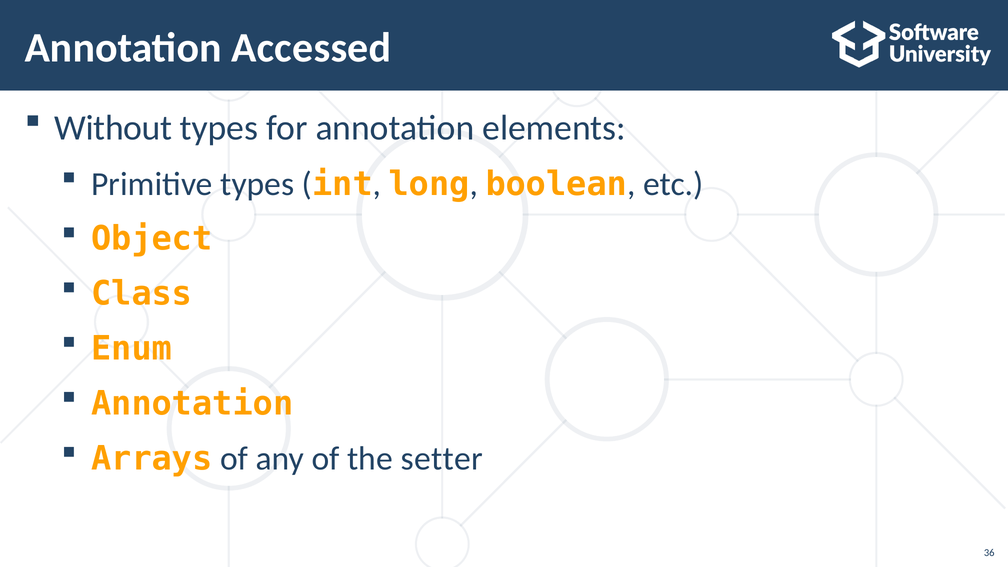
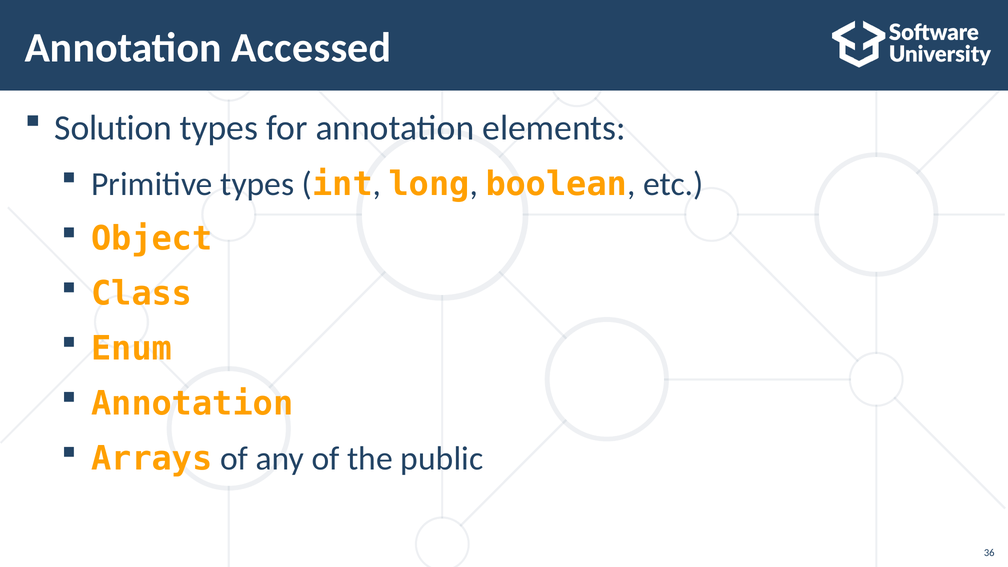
Without: Without -> Solution (113, 128)
setter: setter -> public (442, 459)
